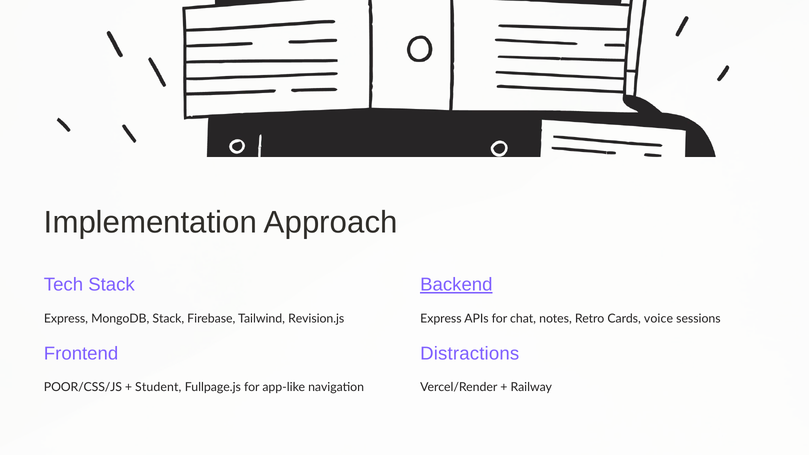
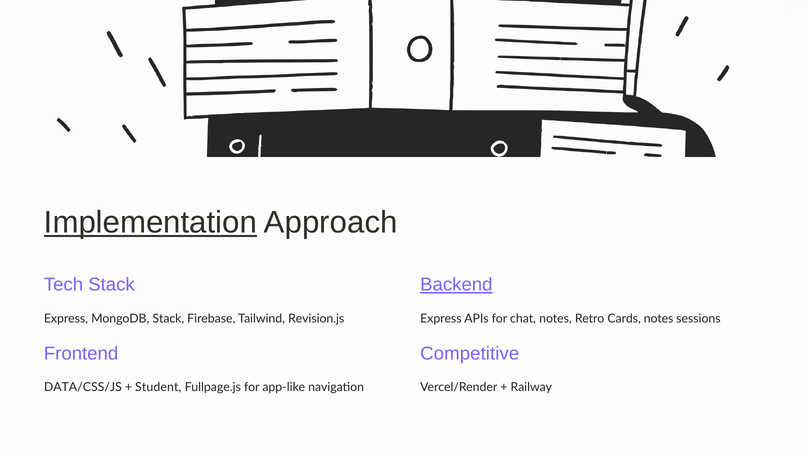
Implementation underline: none -> present (150, 223)
Cards voice: voice -> notes (659, 319)
Distractions: Distractions -> Competitive (470, 353)
POOR/CSS/JS: POOR/CSS/JS -> DATA/CSS/JS (83, 387)
